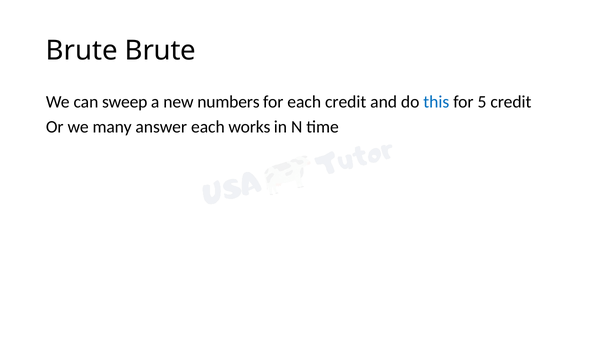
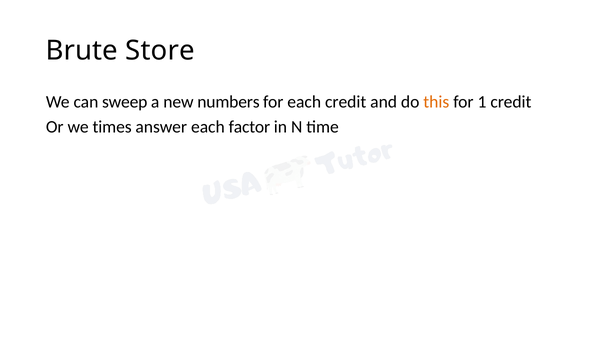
Brute Brute: Brute -> Store (160, 51)
this colour: blue -> orange (436, 102)
5: 5 -> 1 (482, 102)
many: many -> times (112, 127)
works: works -> factor (249, 127)
